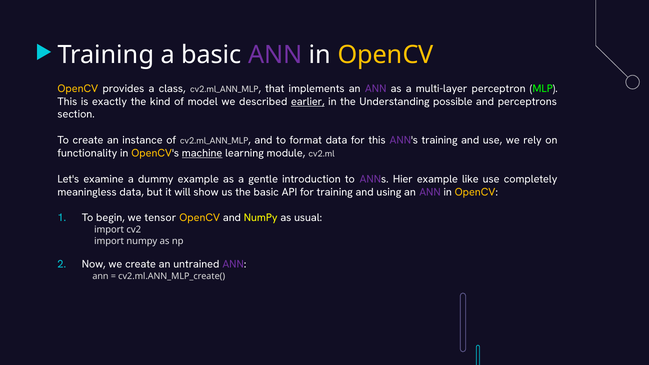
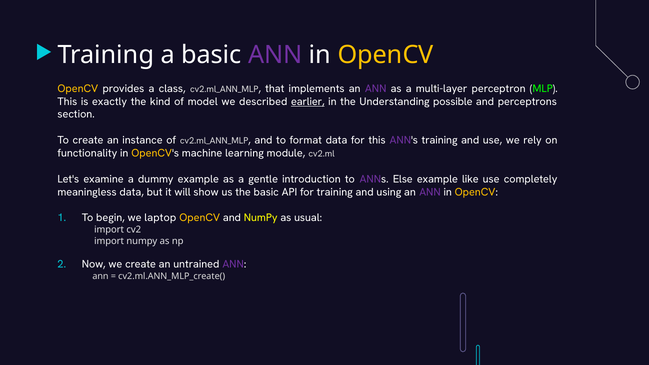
machine underline: present -> none (202, 153)
Hier: Hier -> Else (403, 179)
tensor: tensor -> laptop (160, 218)
